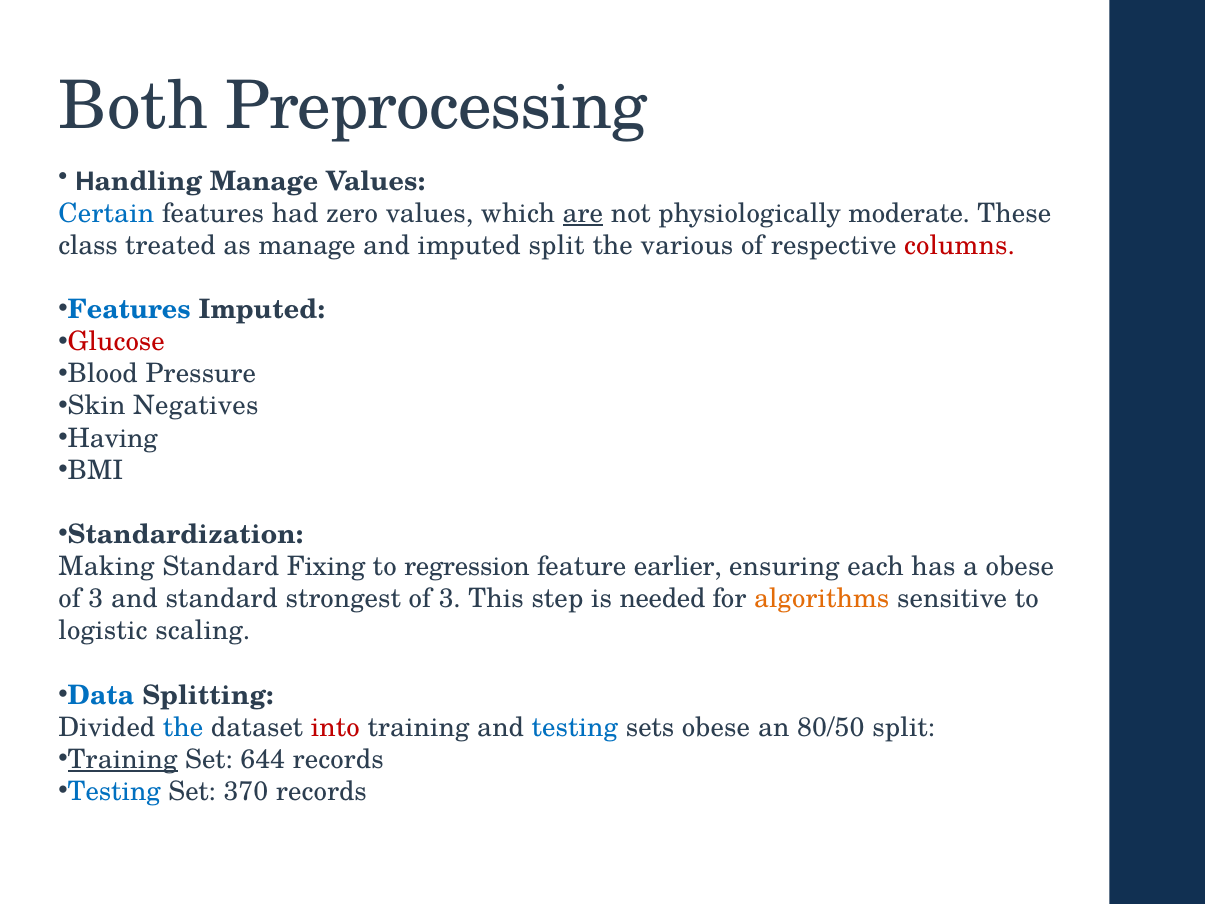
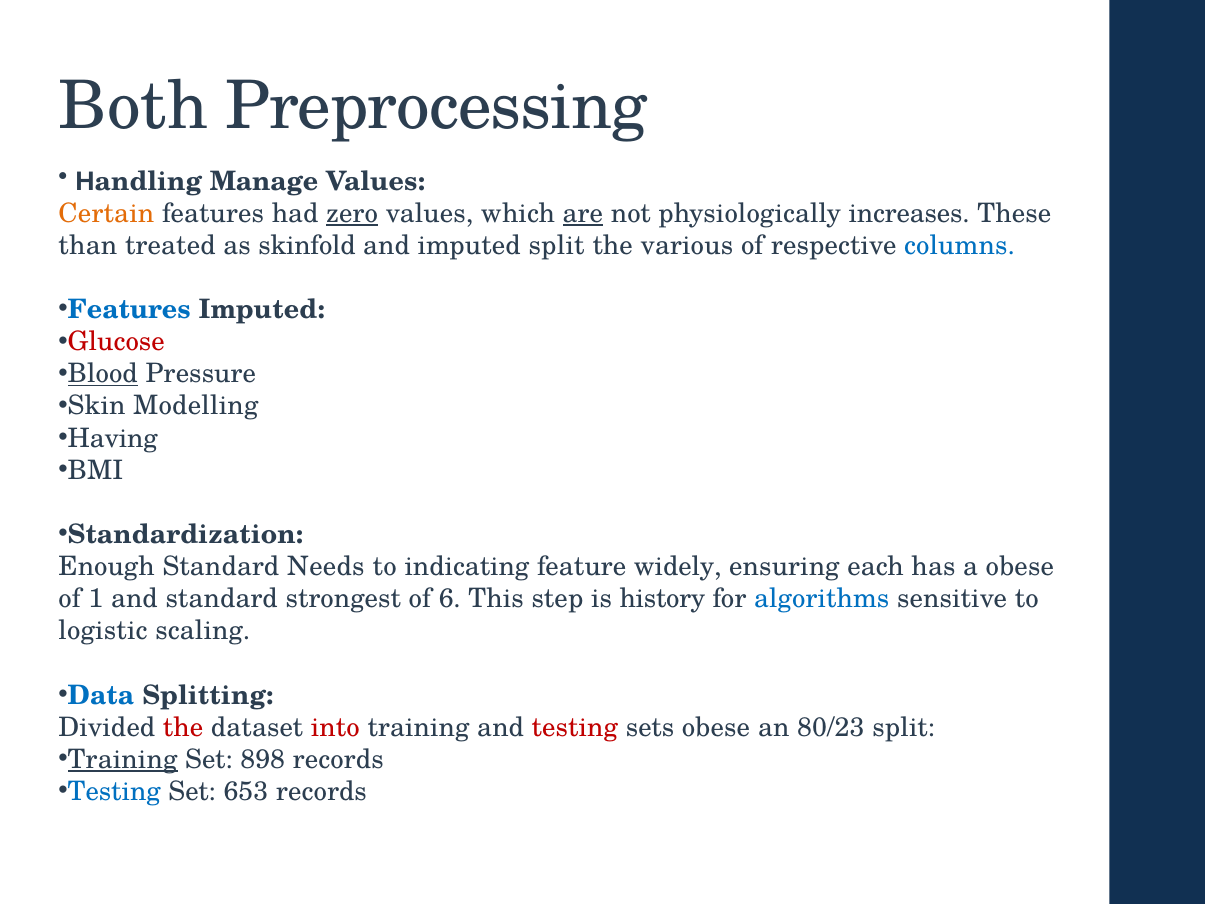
Certain colour: blue -> orange (106, 213)
zero underline: none -> present (352, 213)
moderate: moderate -> increases (909, 213)
class: class -> than (88, 245)
as manage: manage -> skinfold (307, 245)
columns colour: red -> blue (960, 245)
Blood underline: none -> present (103, 374)
Negatives: Negatives -> Modelling (196, 406)
Making: Making -> Enough (107, 567)
Fixing: Fixing -> Needs (326, 567)
regression: regression -> indicating (467, 567)
earlier: earlier -> widely (678, 567)
3: 3 -> 1 (96, 599)
3: 3 -> 6 (450, 599)
needed: needed -> history (662, 599)
algorithms colour: orange -> blue (822, 599)
the colour: blue -> red (183, 727)
testing colour: blue -> red (575, 727)
80/50: 80/50 -> 80/23 (831, 727)
644: 644 -> 898 (263, 759)
370: 370 -> 653 (246, 791)
